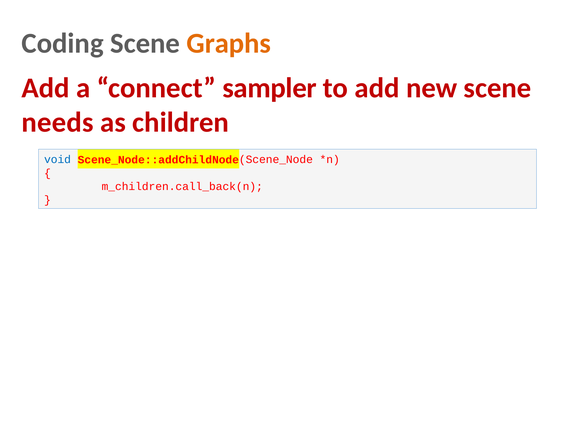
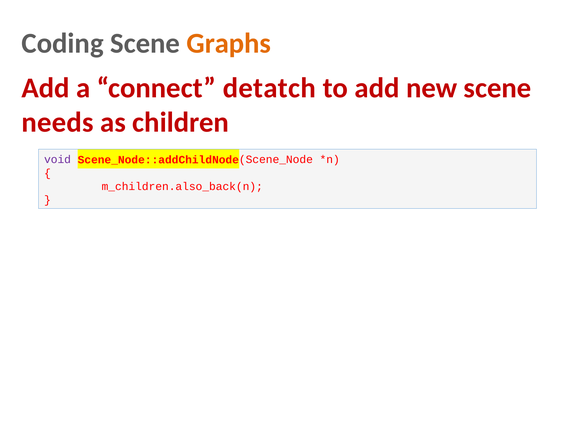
sampler: sampler -> detatch (269, 88)
void colour: blue -> purple (58, 160)
m_children.call_back(n: m_children.call_back(n -> m_children.also_back(n (182, 187)
